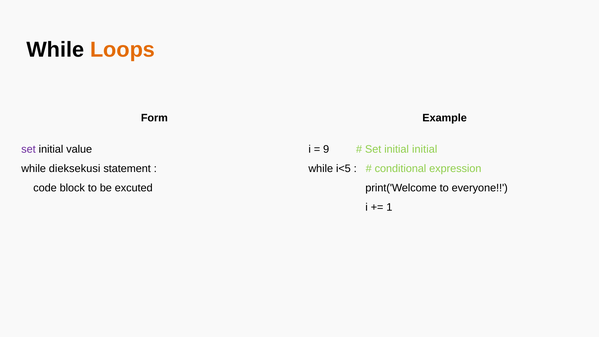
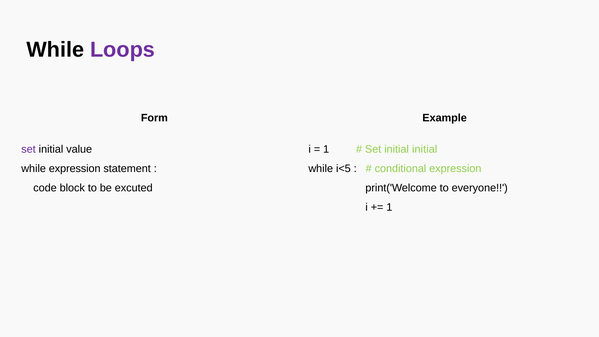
Loops colour: orange -> purple (123, 50)
9: 9 -> 1 (326, 149)
while dieksekusi: dieksekusi -> expression (75, 169)
